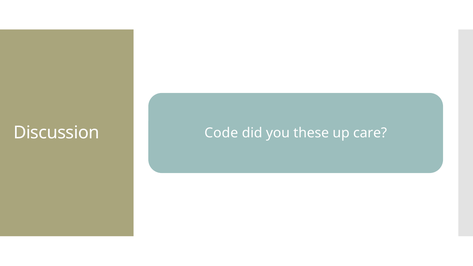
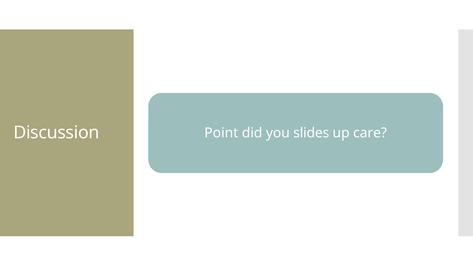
Code: Code -> Point (221, 133)
these: these -> slides (311, 133)
